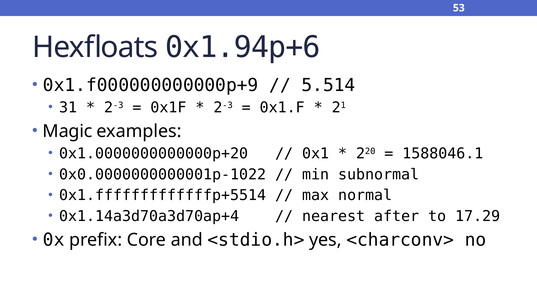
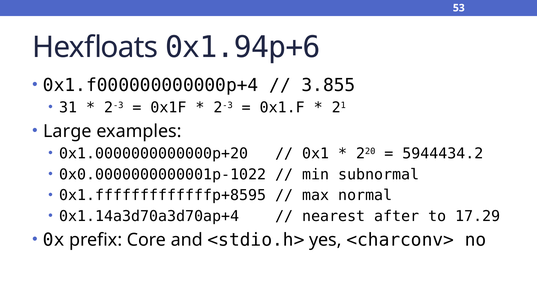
0x1.f000000000000p+9: 0x1.f000000000000p+9 -> 0x1.f000000000000p+4 (151, 85)
5.514: 5.514 -> 3.855 (328, 85)
Magic: Magic -> Large (67, 131)
1588046.1: 1588046.1 -> 5944434.2 (443, 154)
0x1.fffffffffffffp+5514: 0x1.fffffffffffffp+5514 -> 0x1.fffffffffffffp+8595 (163, 195)
